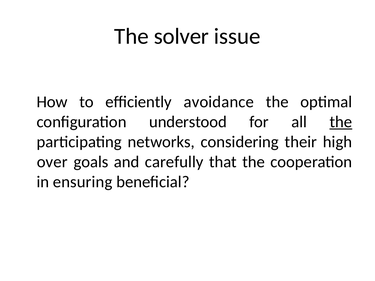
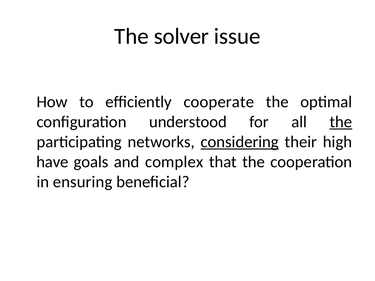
avoidance: avoidance -> cooperate (219, 102)
considering underline: none -> present (240, 142)
over: over -> have (52, 162)
carefully: carefully -> complex (174, 162)
